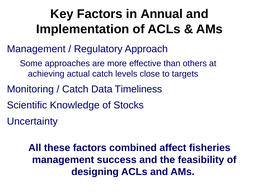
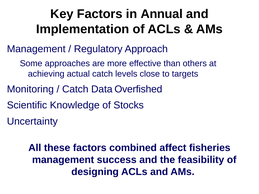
Timeliness: Timeliness -> Overfished (138, 89)
